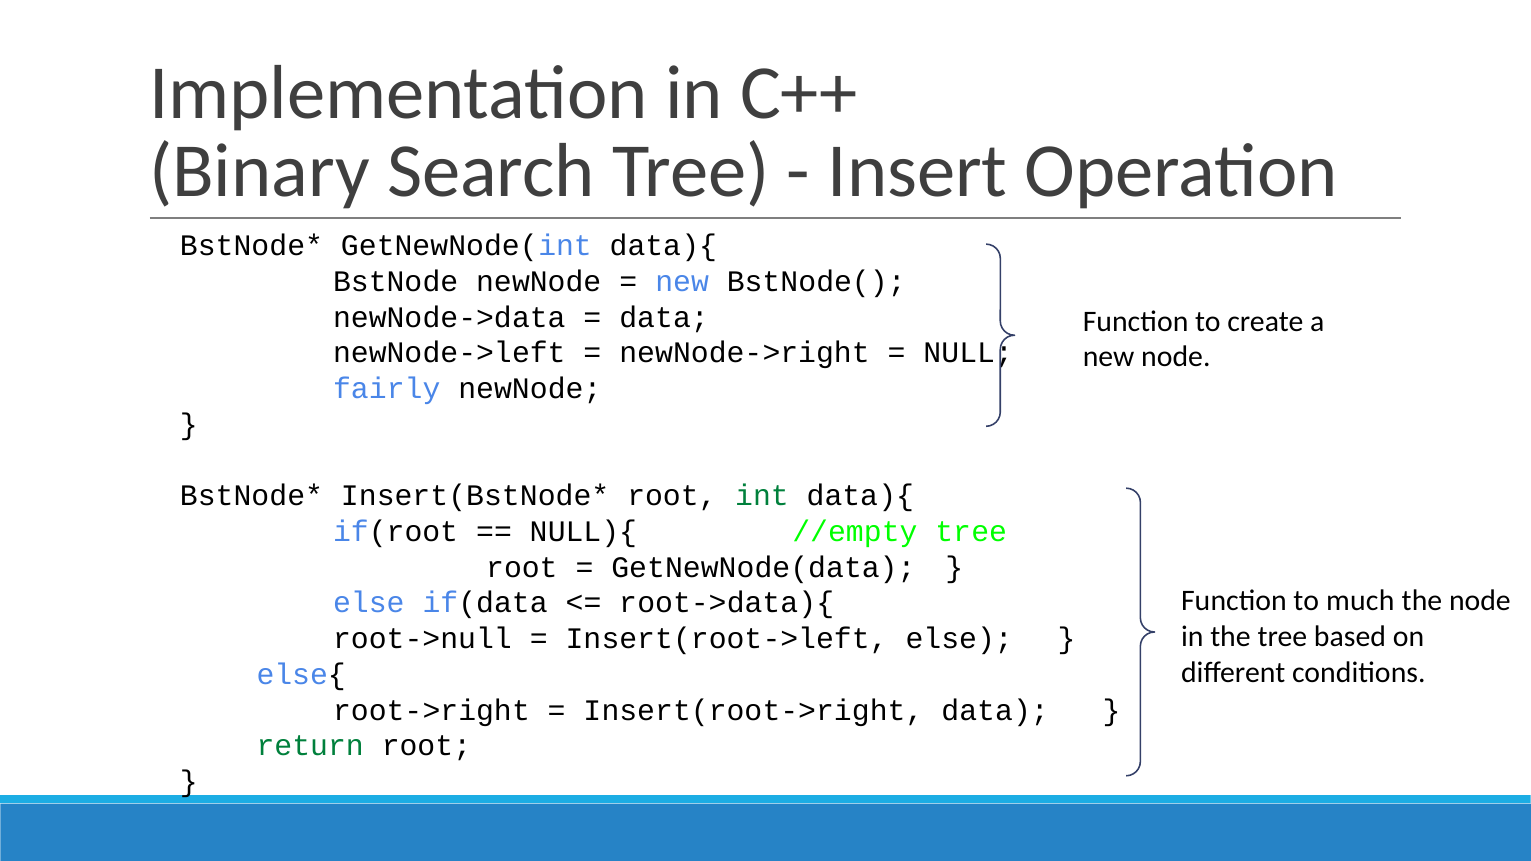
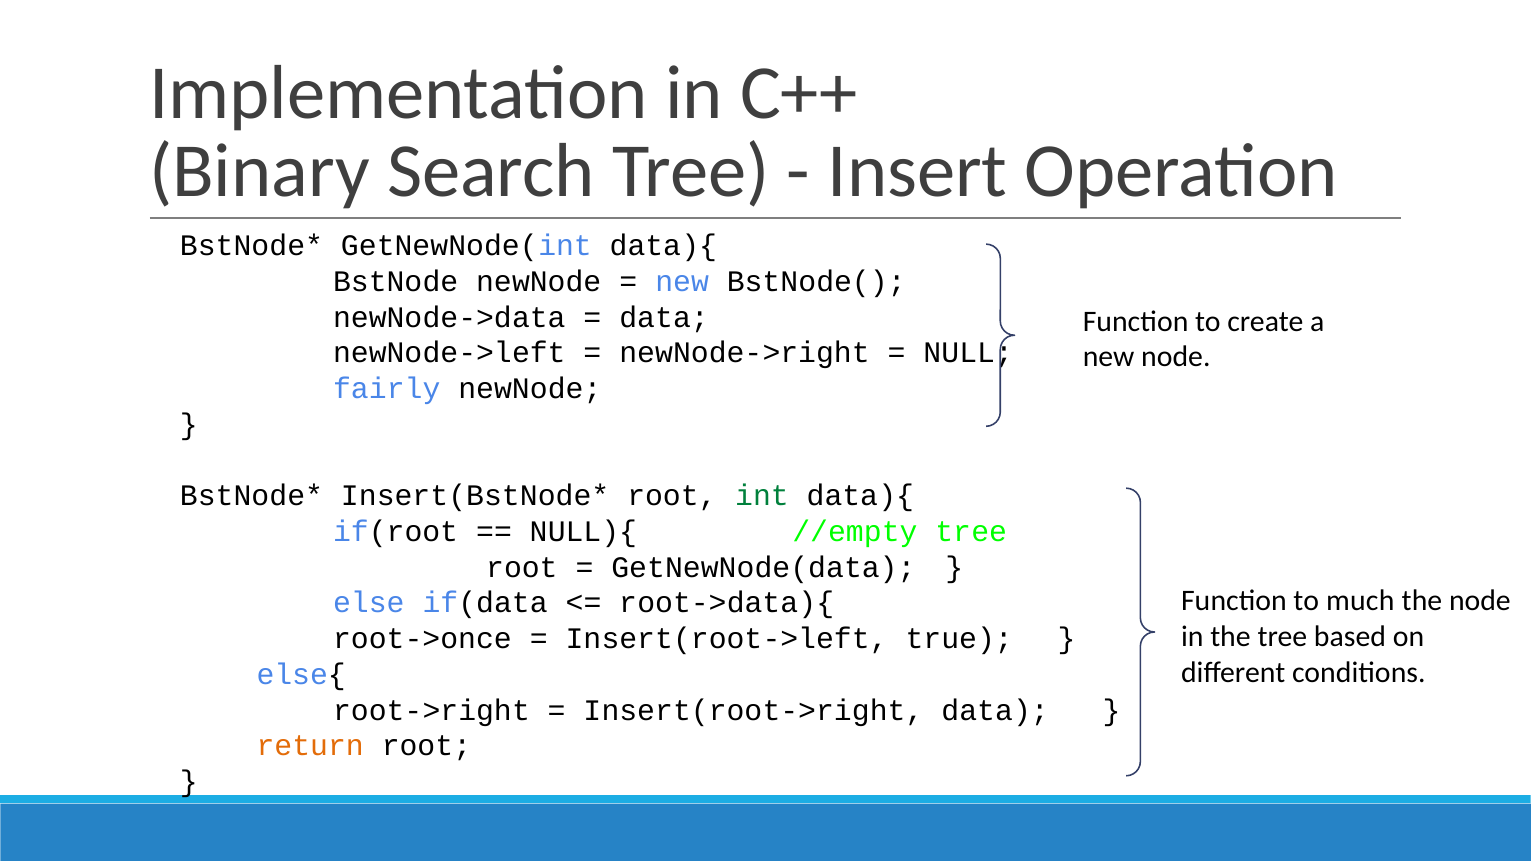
root->null: root->null -> root->once (422, 639)
Insert(root->left else: else -> true (959, 639)
return colour: green -> orange (310, 746)
